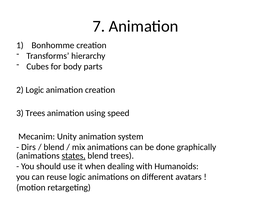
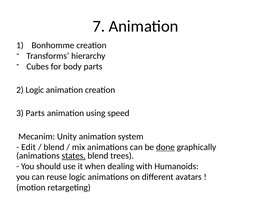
3 Trees: Trees -> Parts (35, 113)
Dirs: Dirs -> Edit (28, 147)
done underline: none -> present (165, 147)
